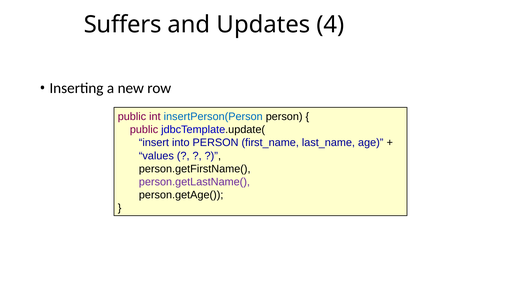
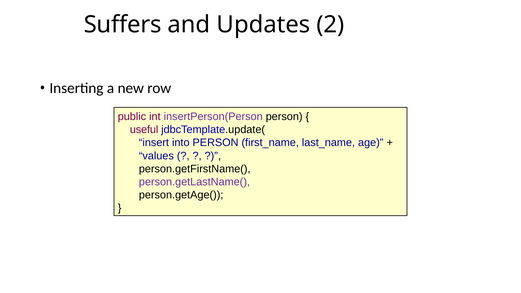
4: 4 -> 2 (330, 24)
insertPerson(Person colour: blue -> purple (213, 117)
public: public -> useful (144, 130)
